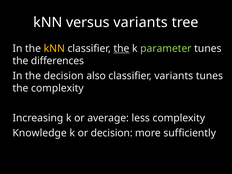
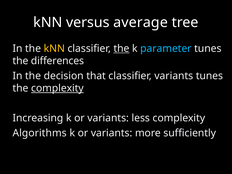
versus variants: variants -> average (141, 22)
parameter colour: light green -> light blue (166, 48)
also: also -> that (96, 76)
complexity underline: none -> present (57, 88)
Increasing k or average: average -> variants (108, 118)
Knowledge: Knowledge -> Algorithms (40, 133)
decision: decision -> variants (112, 133)
